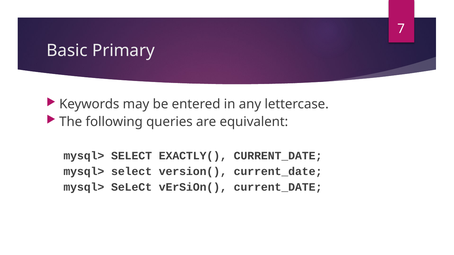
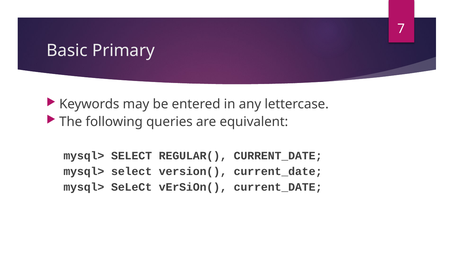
EXACTLY(: EXACTLY( -> REGULAR( (193, 156)
